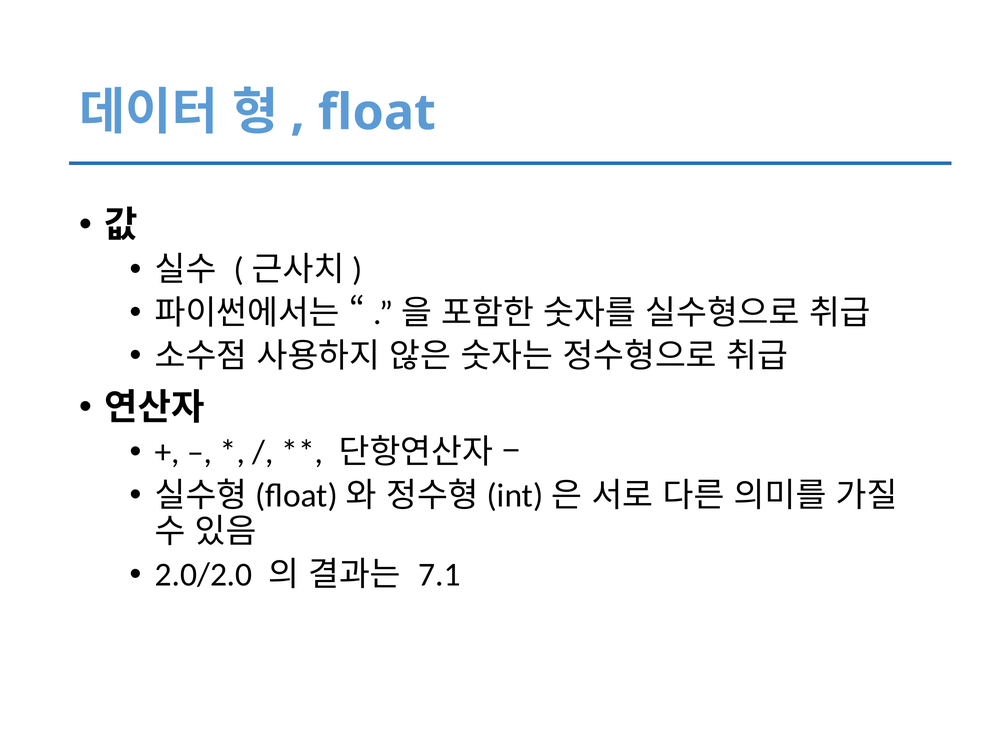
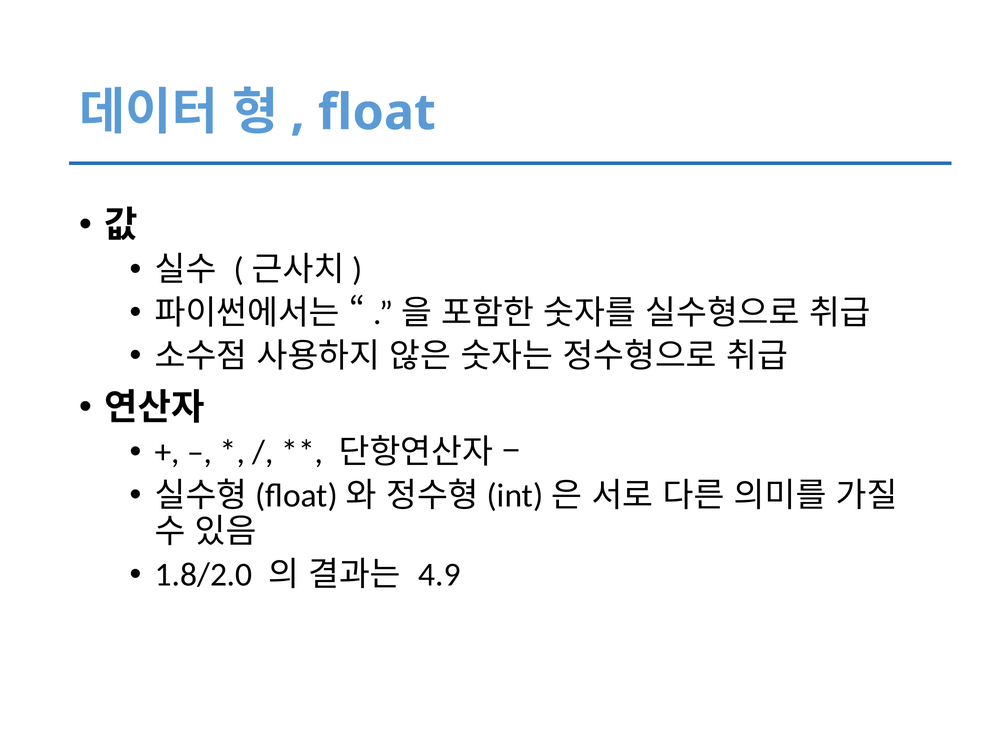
2.0/2.0: 2.0/2.0 -> 1.8/2.0 (204, 575)
7.1: 7.1 -> 4.9 (439, 575)
